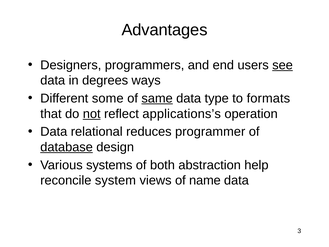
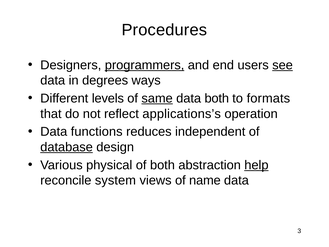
Advantages: Advantages -> Procedures (164, 30)
programmers underline: none -> present (145, 65)
some: some -> levels (108, 98)
data type: type -> both (217, 98)
not underline: present -> none (92, 114)
relational: relational -> functions (97, 132)
programmer: programmer -> independent (210, 132)
systems: systems -> physical (109, 165)
help underline: none -> present (256, 165)
